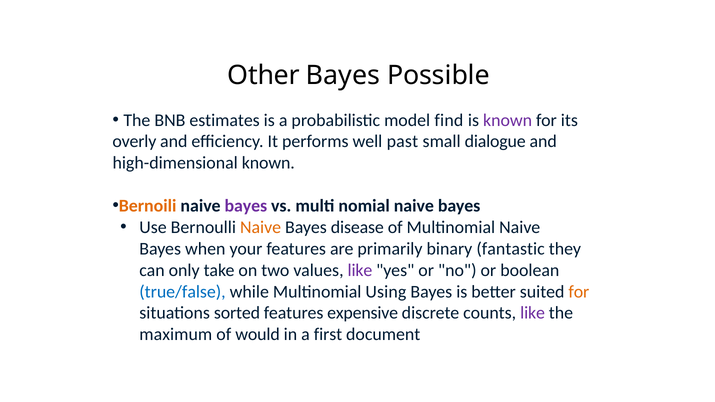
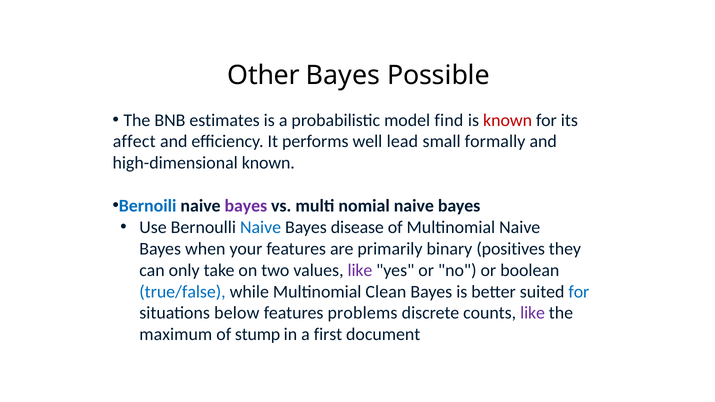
known colour: purple -> red (508, 120)
overly: overly -> affect (134, 142)
past: past -> lead (402, 142)
dialogue: dialogue -> formally (495, 142)
Bernoili colour: orange -> blue (148, 206)
Naive colour: orange -> blue (261, 227)
fantastic: fantastic -> positives (511, 249)
Using: Using -> Clean (386, 292)
for colour: orange -> blue (579, 292)
sorted: sorted -> below (237, 313)
expensive: expensive -> problems (362, 313)
would: would -> stump (258, 335)
